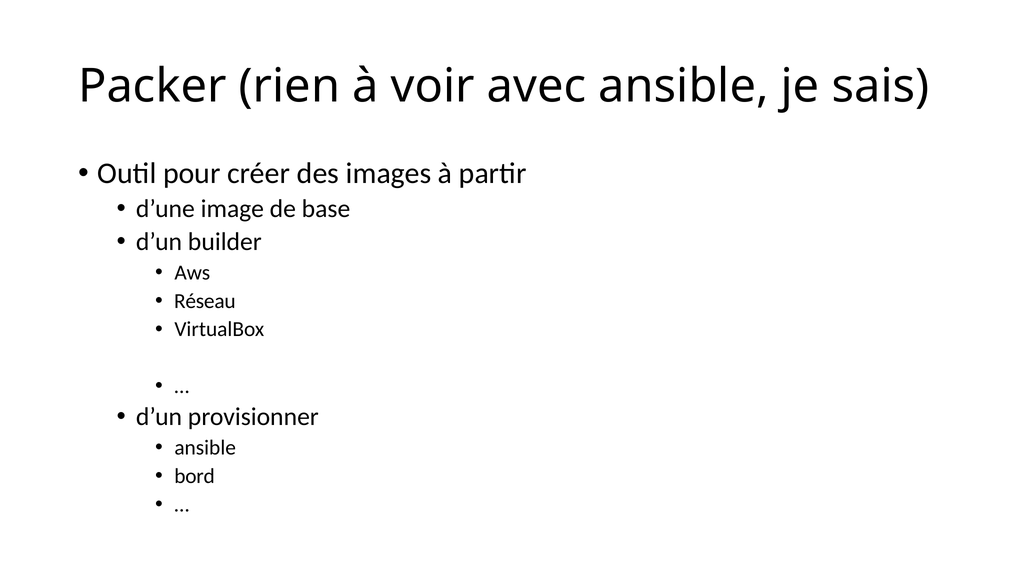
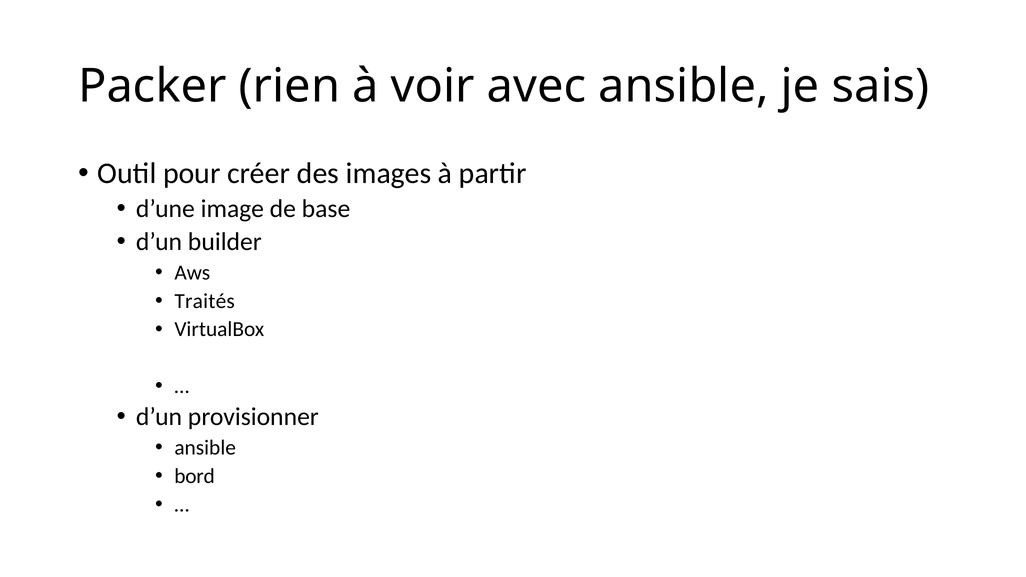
Réseau: Réseau -> Traités (205, 301)
